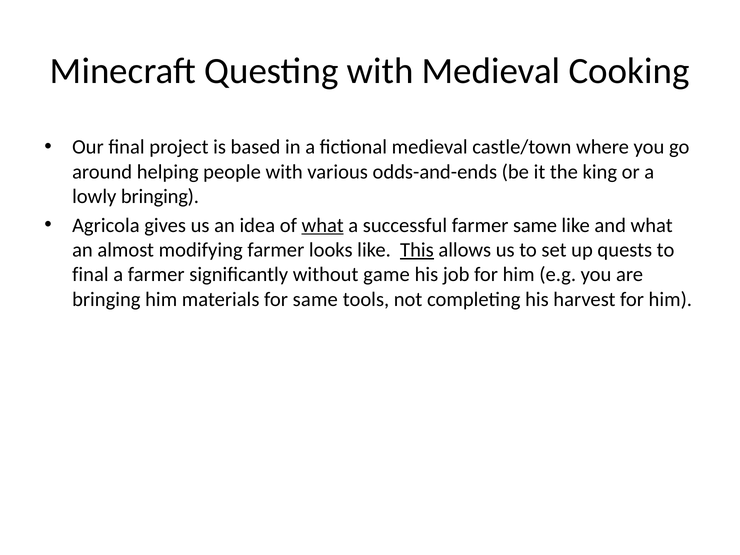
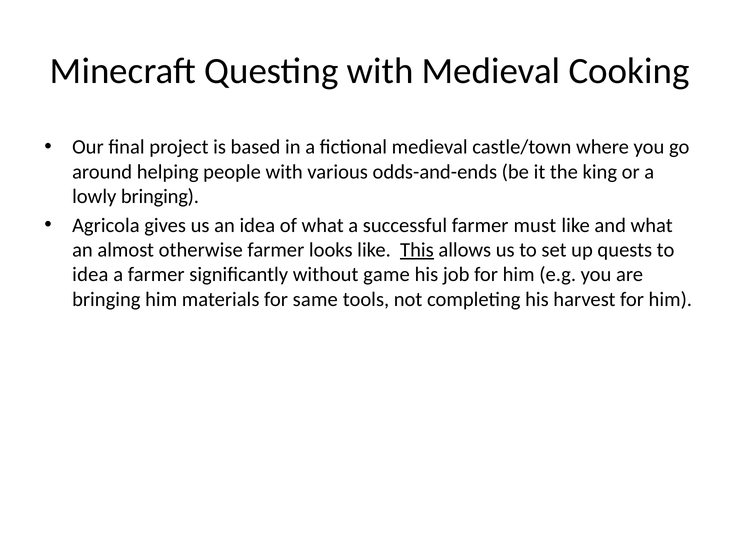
what underline: present -> none (323, 225)
farmer same: same -> must (535, 225)
modifying: modifying -> otherwise (201, 250)
final: final -> idea (90, 275)
